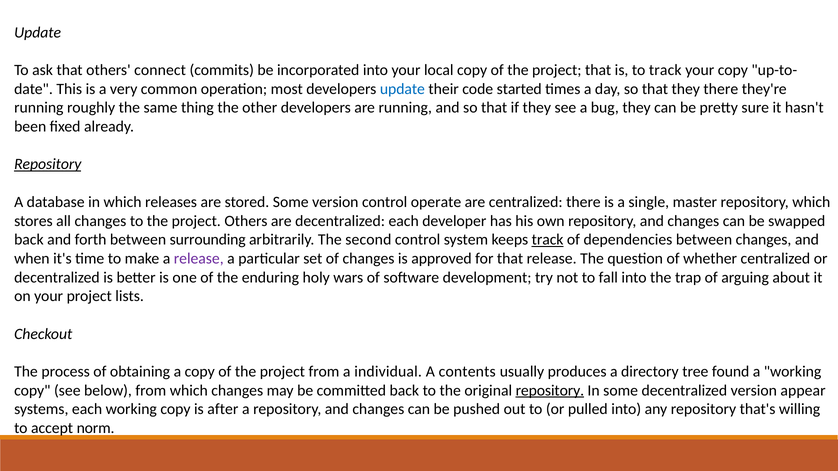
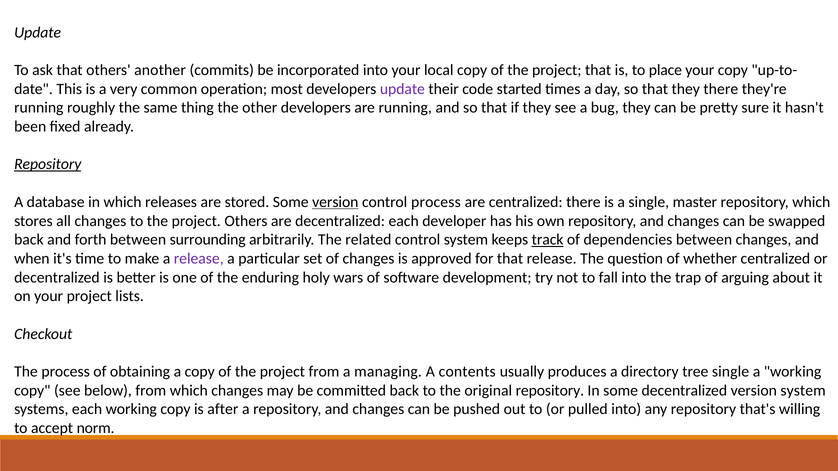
connect: connect -> another (160, 70)
to track: track -> place (665, 70)
update colour: blue -> purple (402, 89)
version underline: none -> present (335, 202)
control operate: operate -> process (436, 202)
second: second -> related (368, 240)
individual: individual -> managing (388, 372)
tree found: found -> single (731, 372)
repository underline: present -> none (550, 391)
version appear: appear -> system (803, 391)
